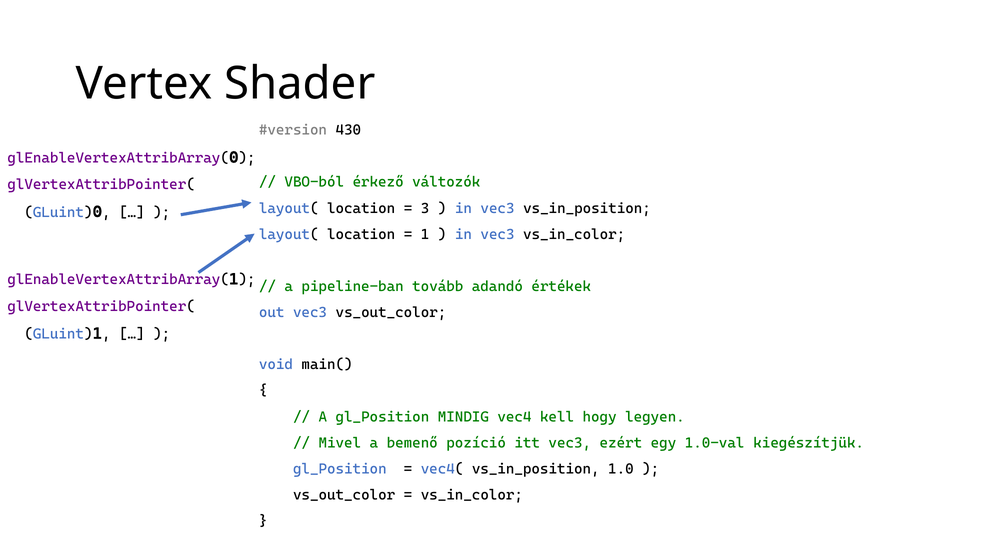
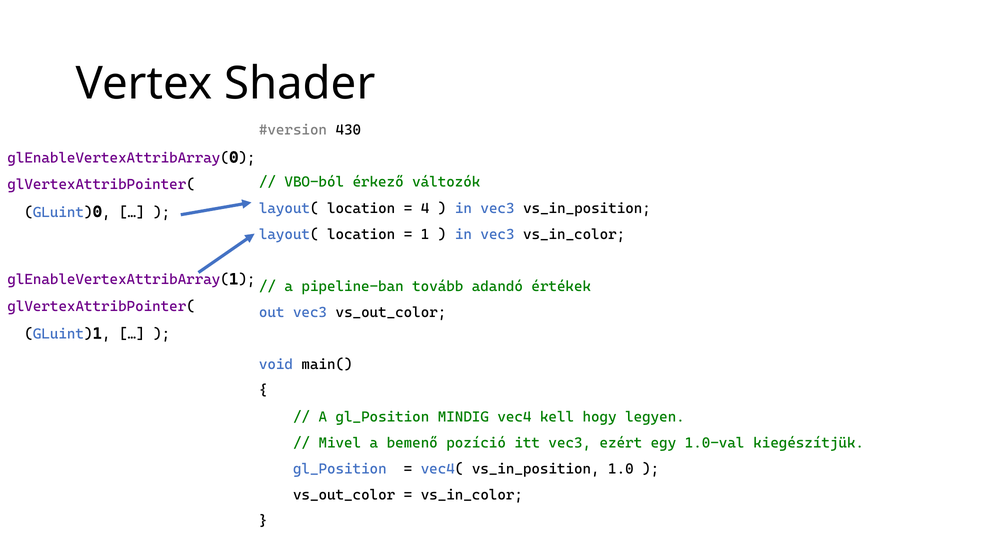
3: 3 -> 4 (425, 208)
